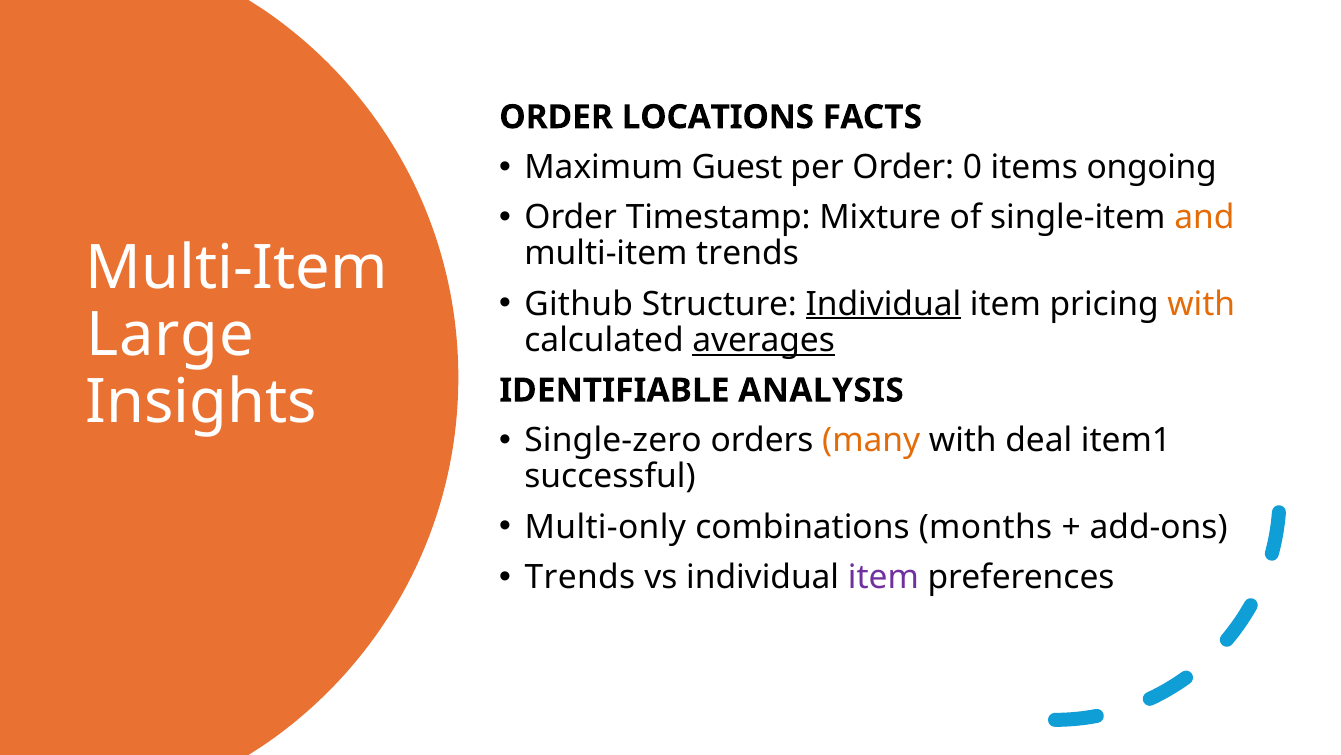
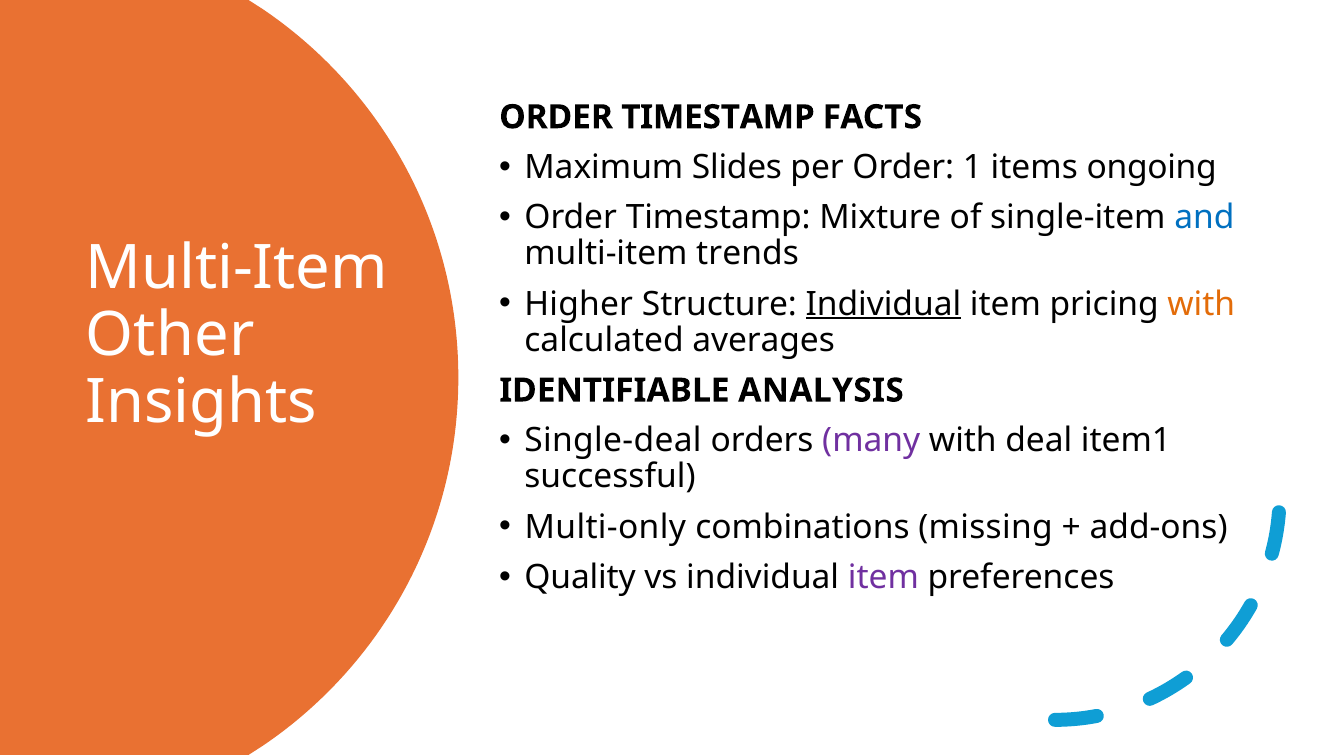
LOCATIONS: LOCATIONS -> TIMESTAMP (718, 117)
Guest: Guest -> Slides (737, 167)
0: 0 -> 1 (973, 167)
and colour: orange -> blue (1204, 217)
Github: Github -> Higher (579, 304)
Large: Large -> Other (170, 335)
averages underline: present -> none (764, 340)
Single-zero: Single-zero -> Single-deal (613, 440)
many colour: orange -> purple (871, 440)
months: months -> missing (986, 527)
Trends: Trends -> Quality (580, 577)
